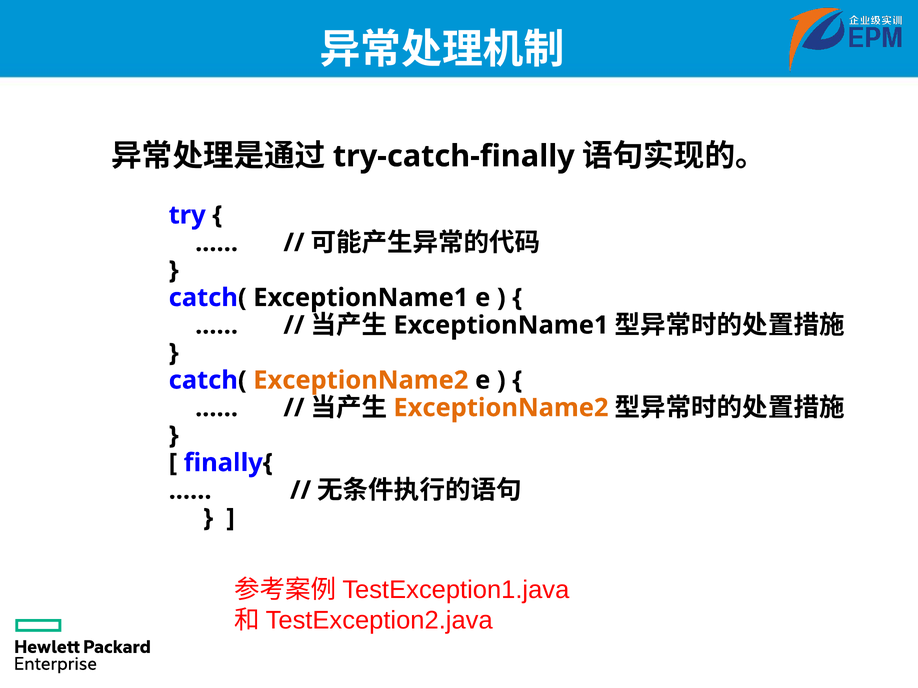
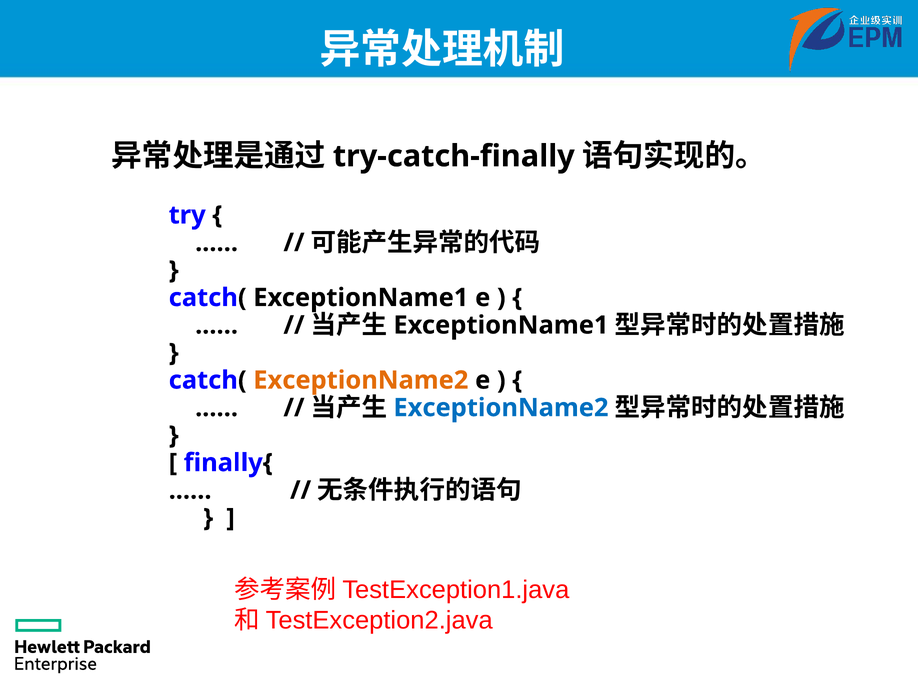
ExceptionName2 colour: orange -> blue (501, 408)
